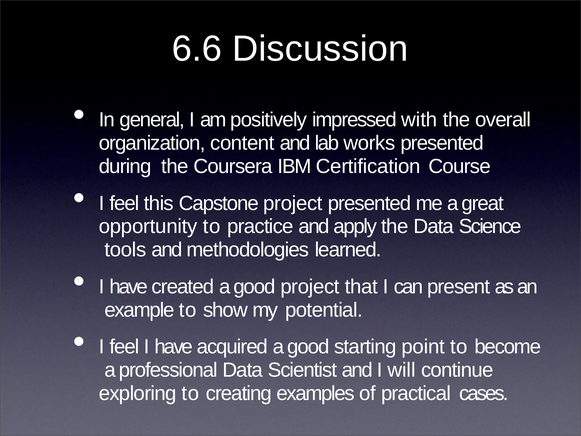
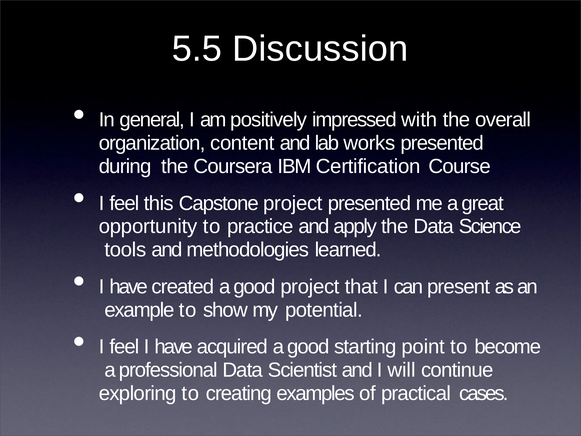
6.6: 6.6 -> 5.5 (197, 49)
